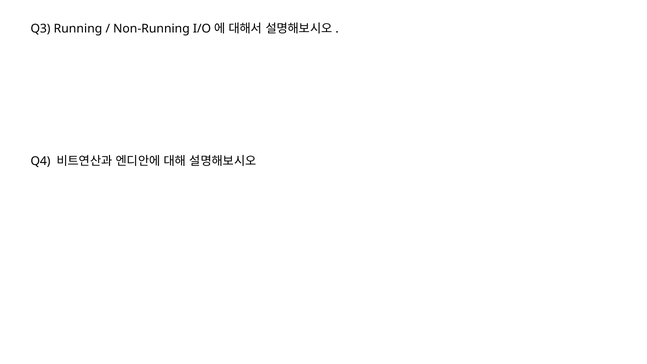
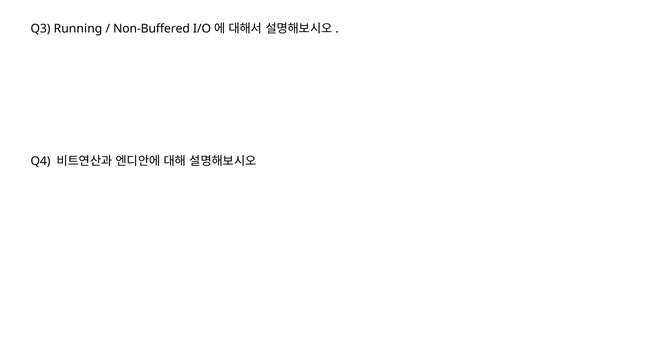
Non-Running: Non-Running -> Non-Buffered (152, 29)
